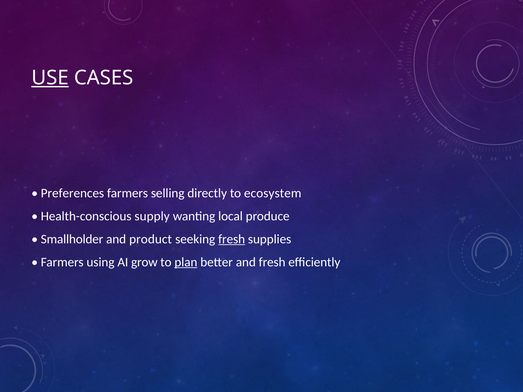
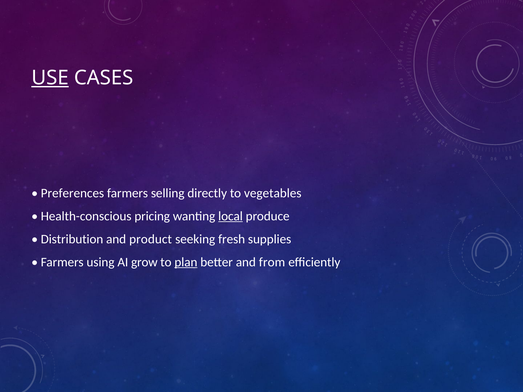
ecosystem: ecosystem -> vegetables (273, 193)
supply: supply -> pricing (152, 216)
local underline: none -> present (231, 216)
Smallholder: Smallholder -> Distribution (72, 239)
fresh underline: present -> none (232, 239)
and fresh: fresh -> from (272, 262)
